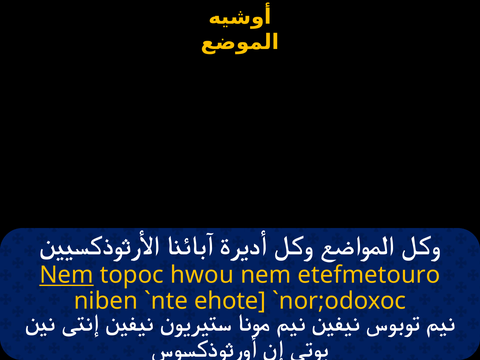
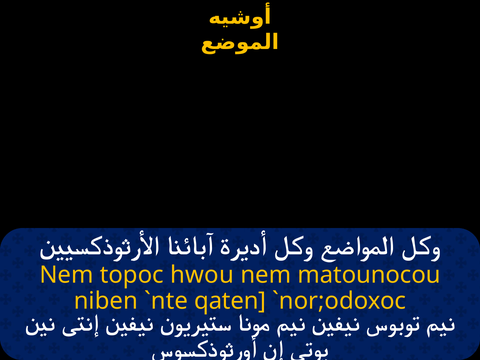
Nem underline: present -> none (67, 275)
etefmetouro: etefmetouro -> matounocou (369, 275)
ehote: ehote -> qaten (230, 301)
